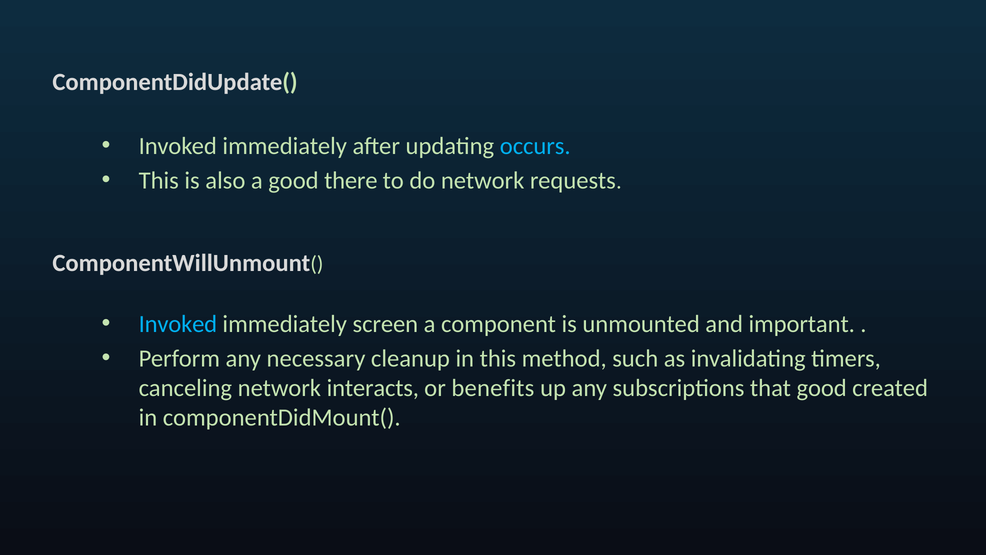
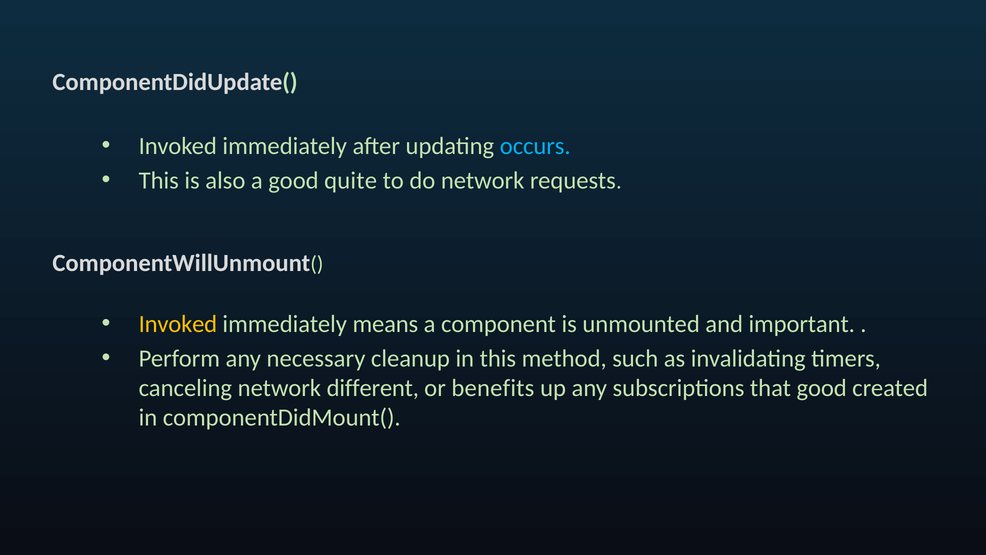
there: there -> quite (351, 180)
Invoked colour: light blue -> yellow (178, 324)
screen: screen -> means (385, 324)
interacts: interacts -> different (373, 388)
